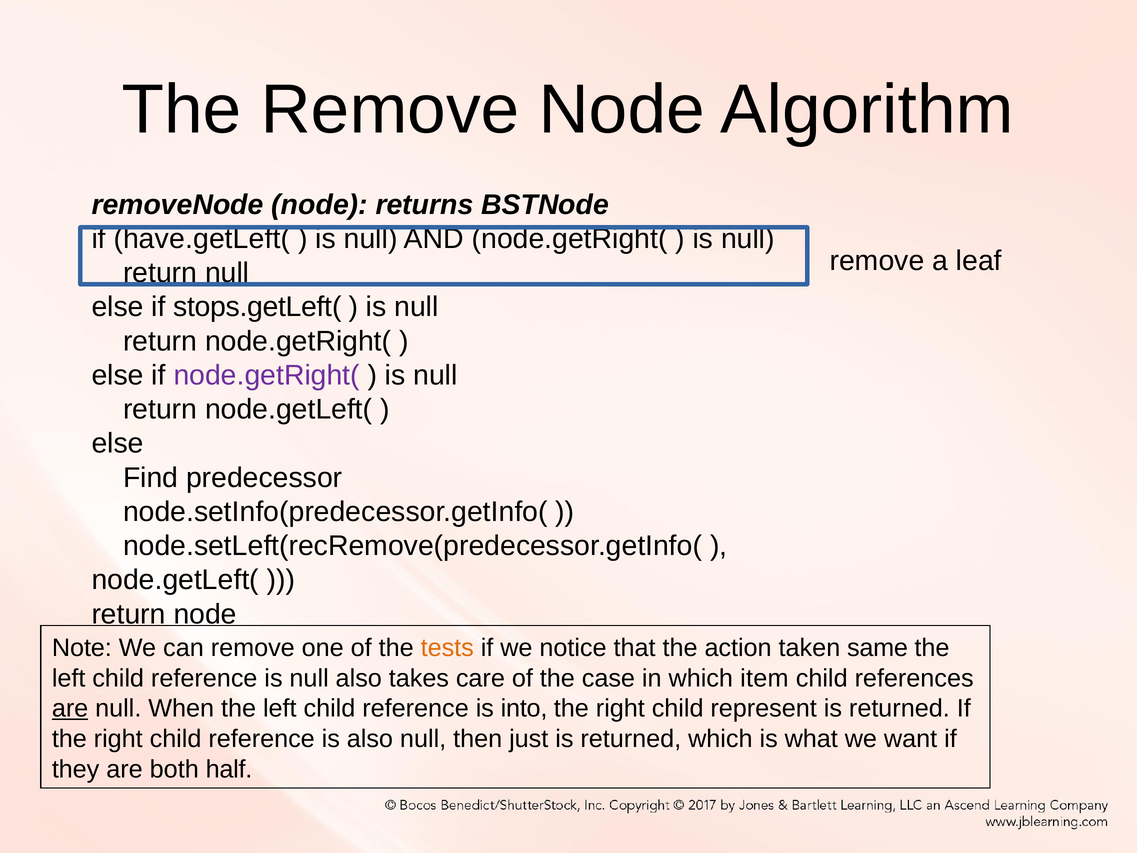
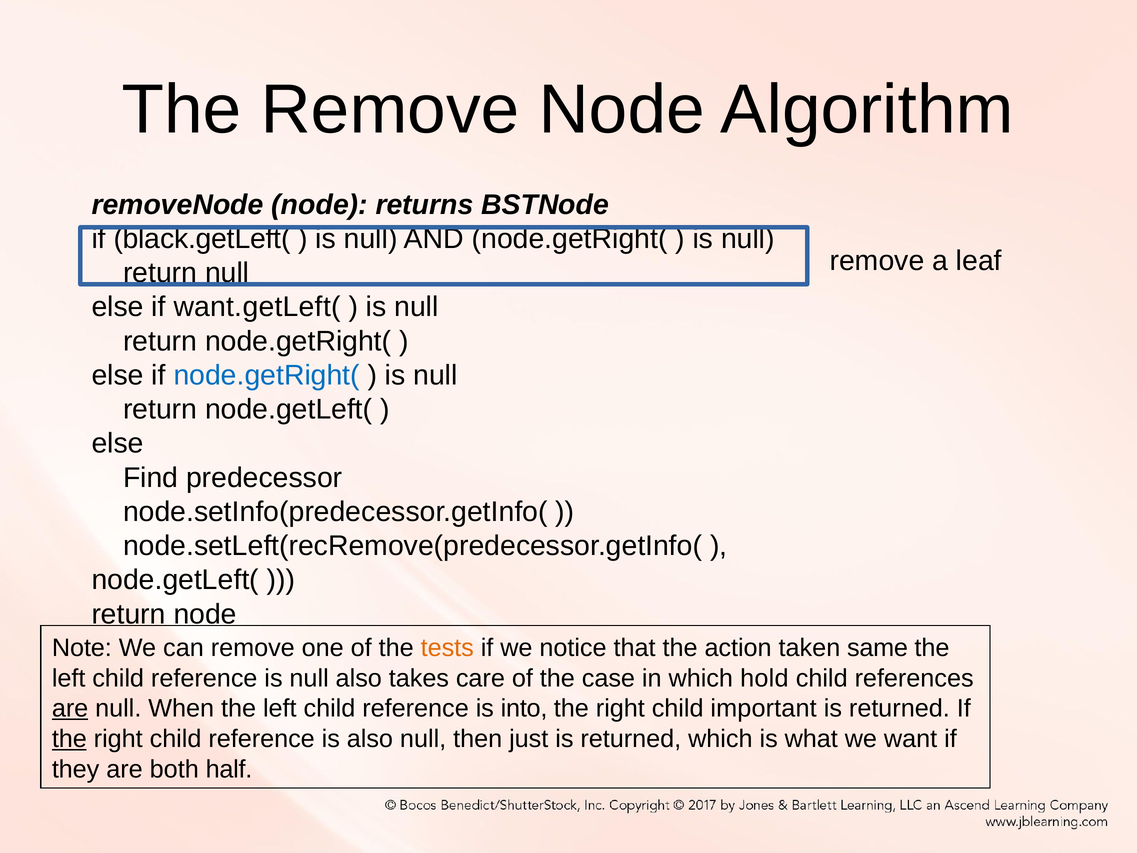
have.getLeft(: have.getLeft( -> black.getLeft( (202, 239)
stops.getLeft(: stops.getLeft( -> want.getLeft( (257, 307)
node.getRight( colour: purple -> blue (267, 375)
item: item -> hold (764, 678)
represent: represent -> important (764, 708)
the underline: none -> present (69, 739)
